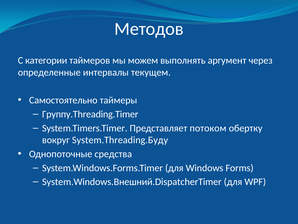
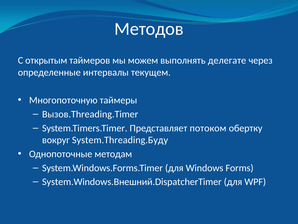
категории: категории -> открытым (46, 60)
аргумент: аргумент -> делегате (227, 60)
Самостоятельно: Самостоятельно -> Многопоточную (63, 100)
Группу.Threading.Timer: Группу.Threading.Timer -> Вызов.Threading.Timer (90, 114)
средства: средства -> методам (113, 154)
